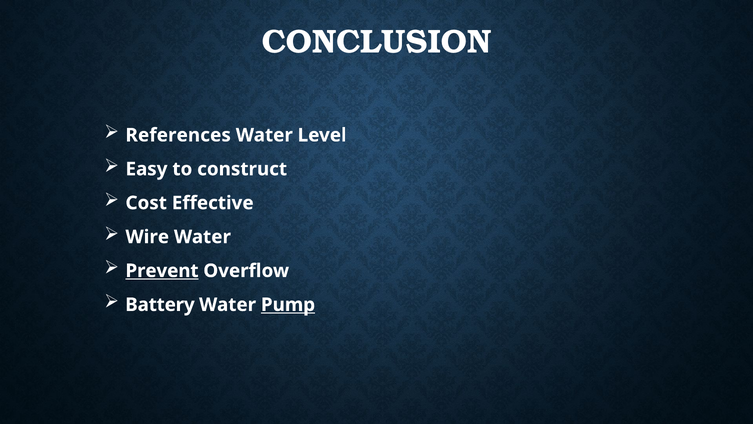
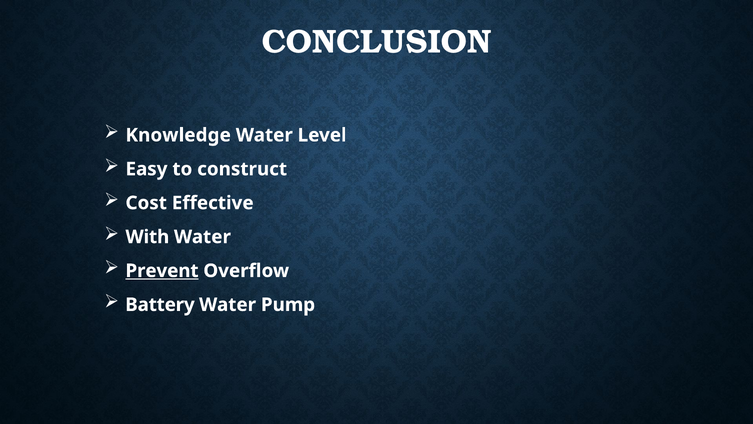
References: References -> Knowledge (178, 135)
Wire: Wire -> With (147, 237)
Pump underline: present -> none (288, 304)
